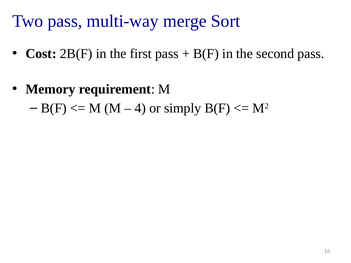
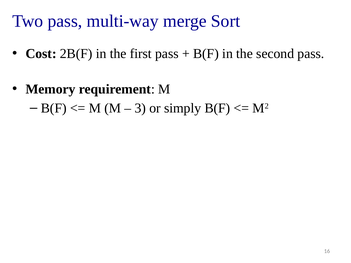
4: 4 -> 3 (140, 108)
